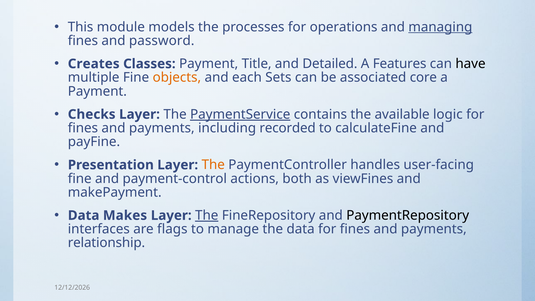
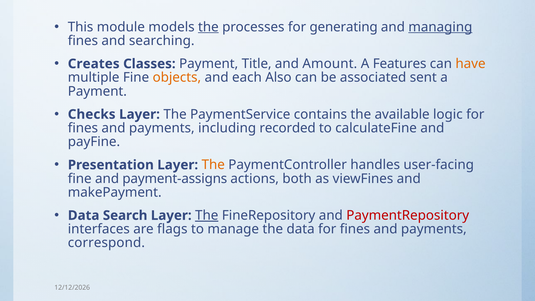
the underline: none -> present (208, 27)
operations: operations -> generating (344, 27)
password: password -> searching (162, 41)
Detailed: Detailed -> Amount (330, 64)
have colour: black -> orange (471, 64)
Sets: Sets -> Also (278, 78)
core: core -> sent (423, 78)
PaymentService underline: present -> none (240, 114)
payment-control: payment-control -> payment-assigns (175, 179)
Makes: Makes -> Search (125, 215)
PaymentRepository colour: black -> red (408, 215)
relationship: relationship -> correspond (106, 243)
